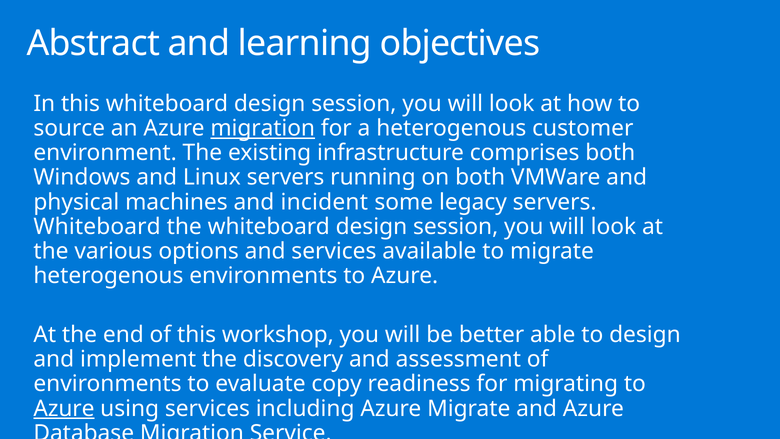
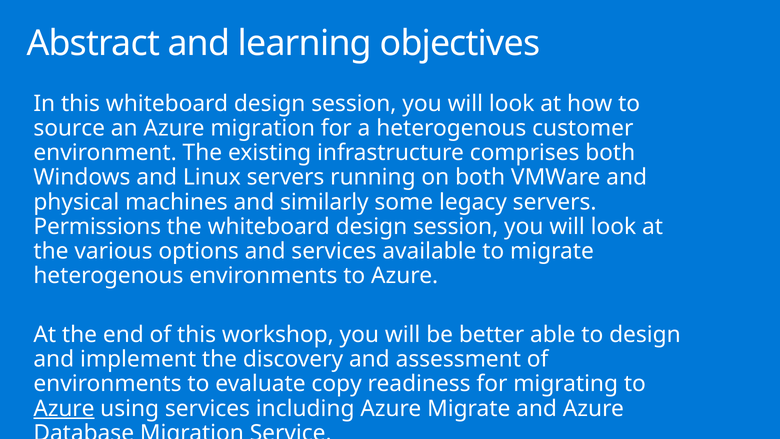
migration underline: present -> none (263, 128)
incident: incident -> similarly (324, 202)
Whiteboard: Whiteboard -> Permissions (97, 227)
